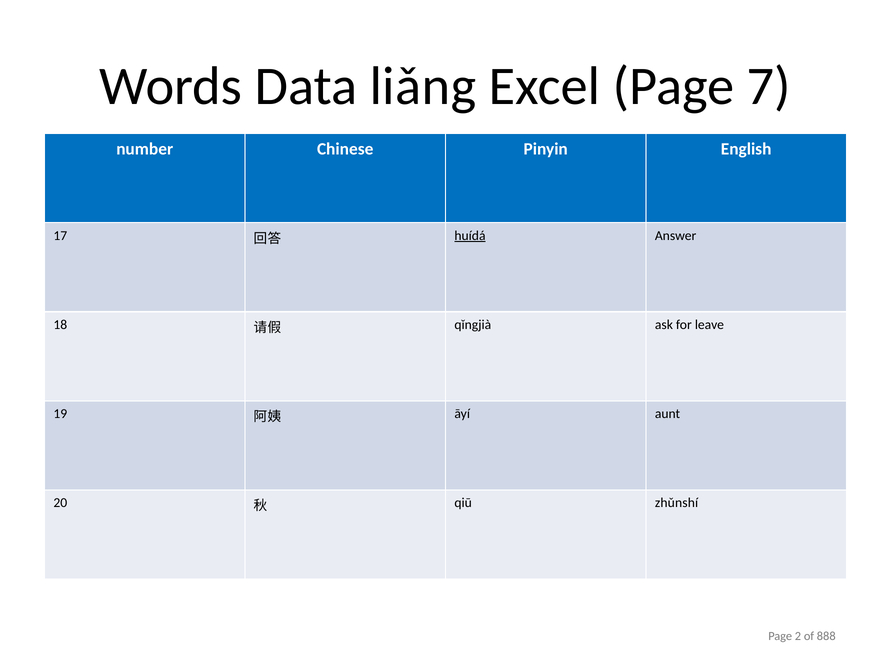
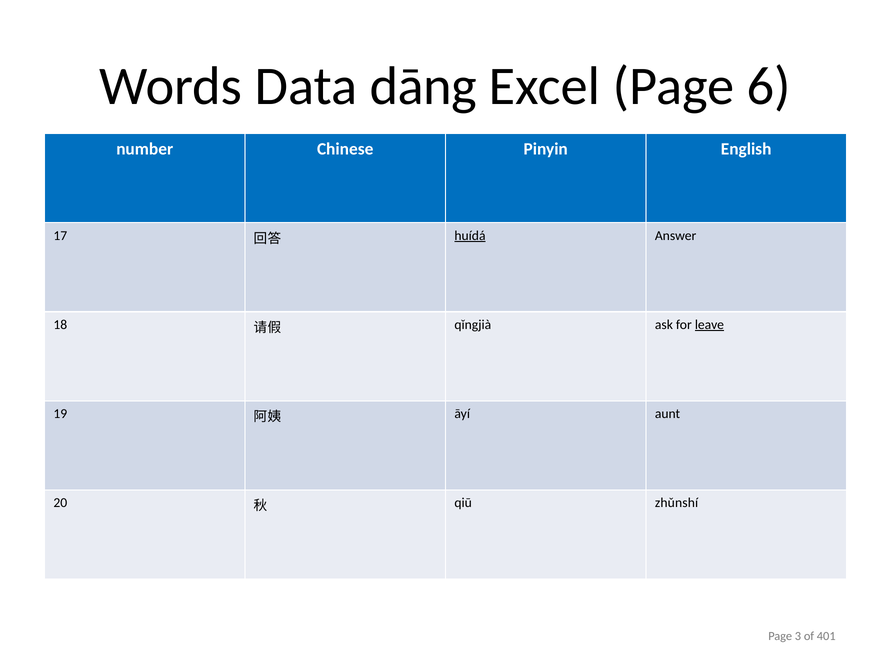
liǎng: liǎng -> dāng (423, 86)
7: 7 -> 6 (769, 86)
leave underline: none -> present (709, 325)
2: 2 -> 3 (798, 636)
888: 888 -> 401 (826, 636)
